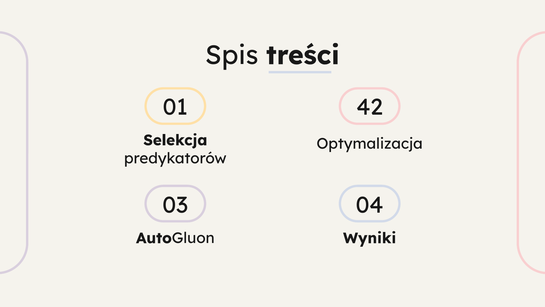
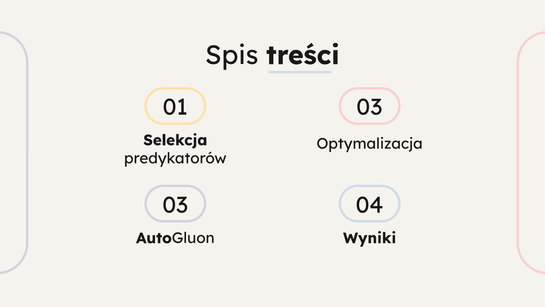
01 42: 42 -> 03 (370, 107)
